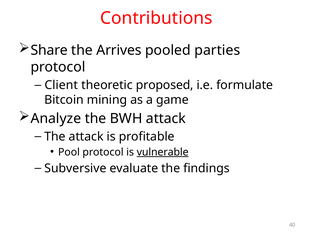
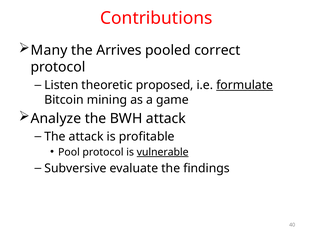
Share: Share -> Many (49, 50)
parties: parties -> correct (217, 50)
Client: Client -> Listen (61, 85)
formulate underline: none -> present (245, 85)
